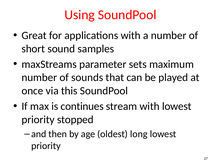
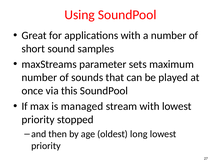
continues: continues -> managed (82, 106)
